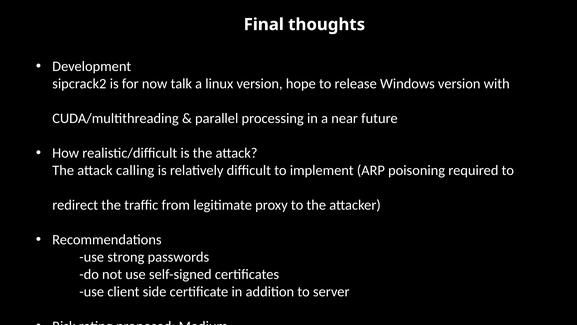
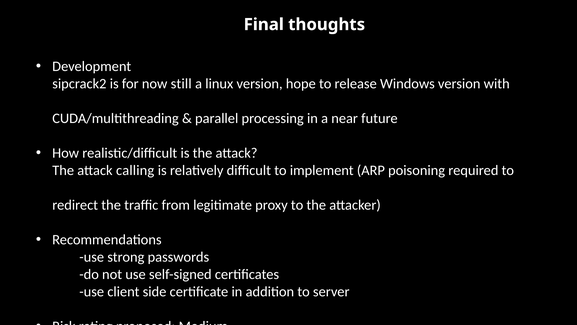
talk: talk -> still (181, 84)
